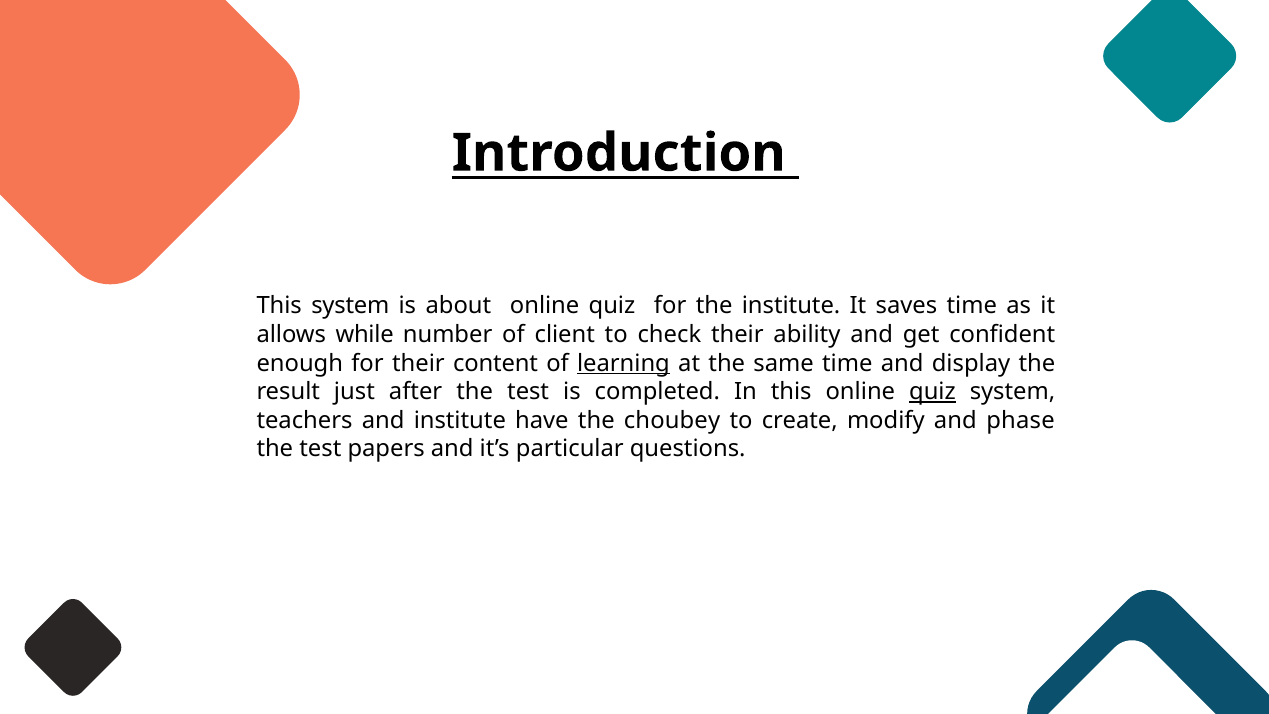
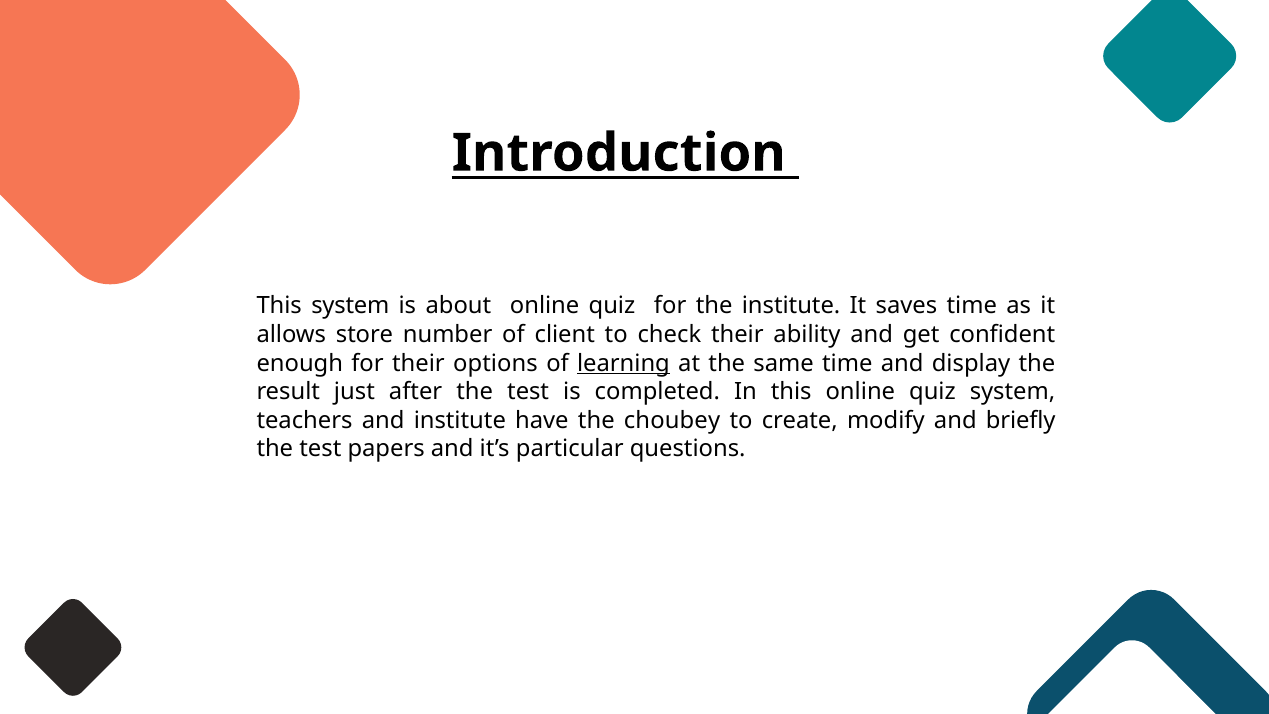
while: while -> store (365, 335)
content: content -> options (495, 363)
quiz underline: present -> none (932, 392)
phase: phase -> briefly (1021, 420)
